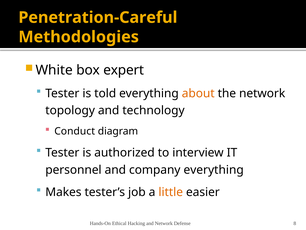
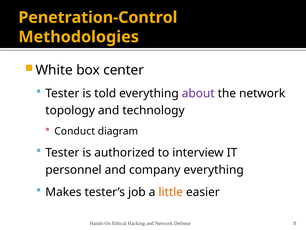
Penetration-Careful: Penetration-Careful -> Penetration-Control (98, 17)
expert: expert -> center (124, 70)
about colour: orange -> purple (198, 93)
